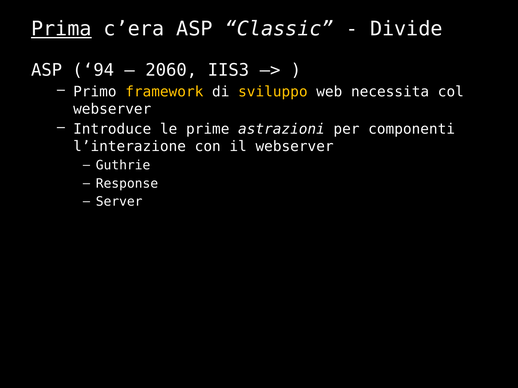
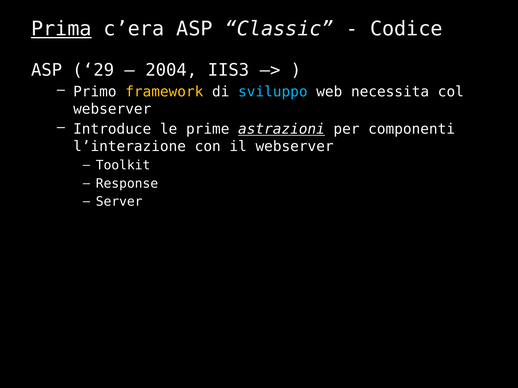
Divide: Divide -> Codice (406, 29)
94: 94 -> 29 (93, 70)
2060: 2060 -> 2004 (171, 70)
sviluppo colour: yellow -> light blue (273, 92)
astrazioni underline: none -> present (281, 129)
Guthrie: Guthrie -> Toolkit (123, 166)
